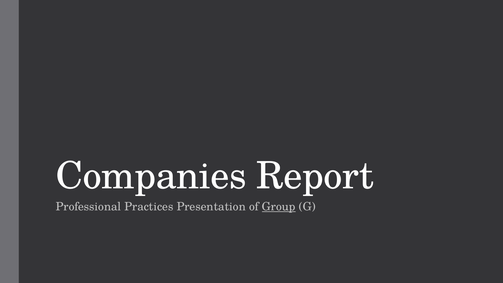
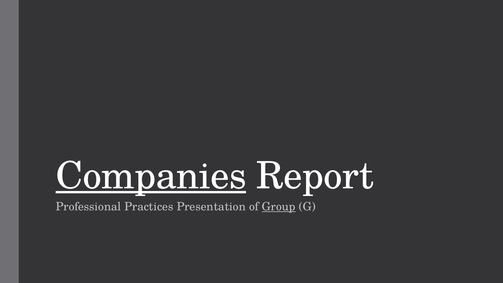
Companies underline: none -> present (151, 176)
